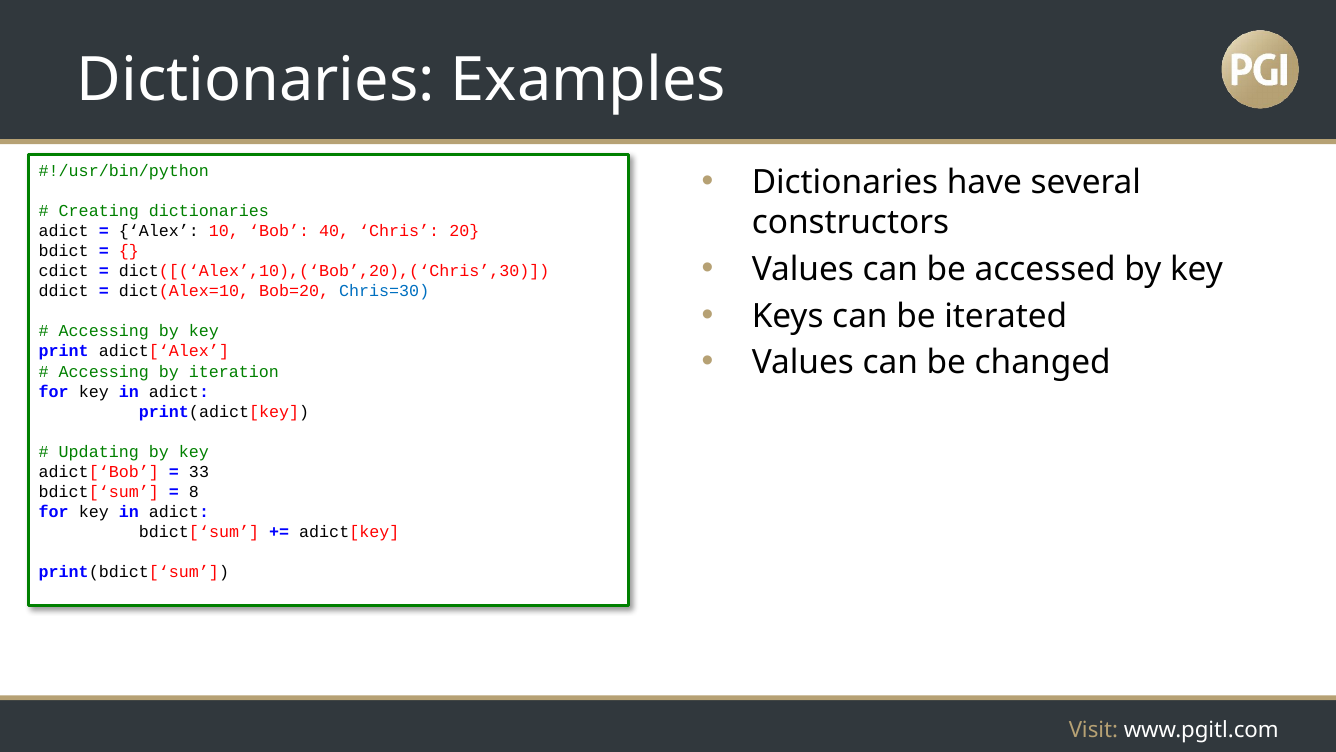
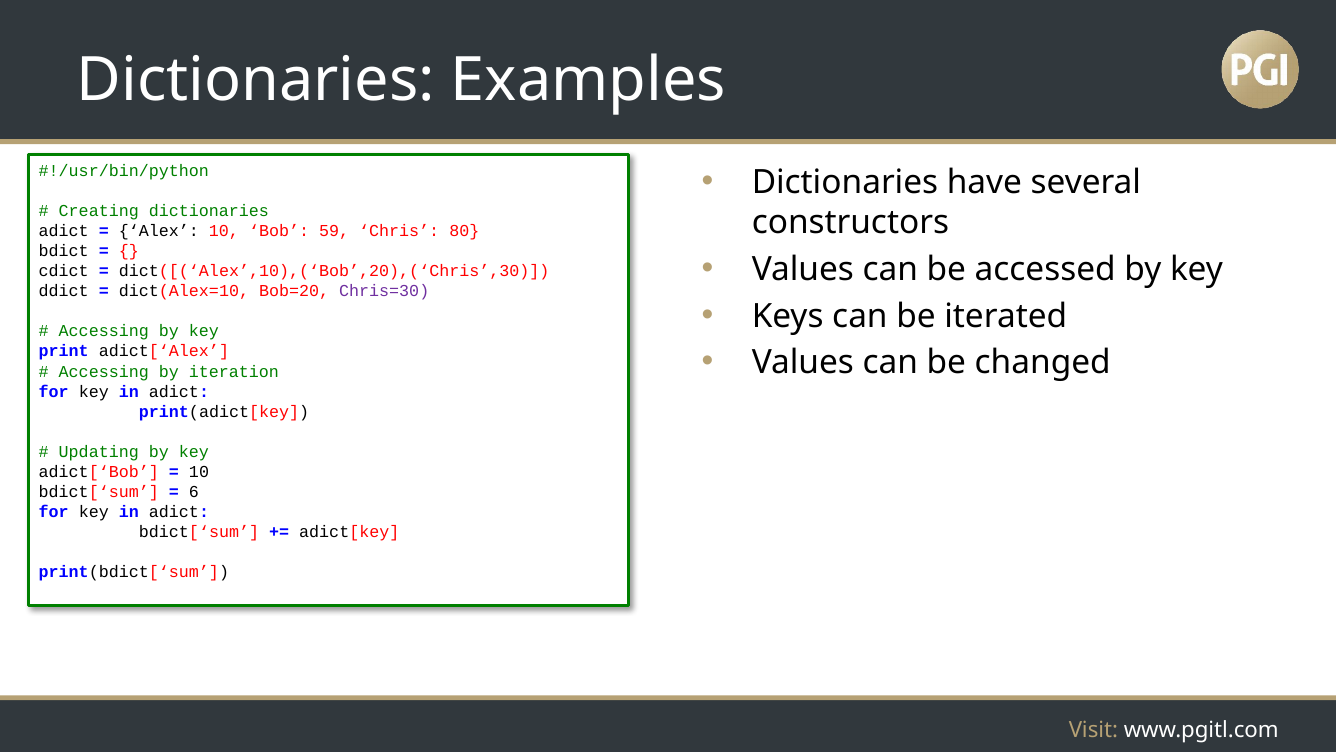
40: 40 -> 59 (334, 231)
20: 20 -> 80 (464, 231)
Chris=30 colour: blue -> purple (384, 291)
33: 33 -> 10 (199, 471)
8: 8 -> 6 (194, 492)
